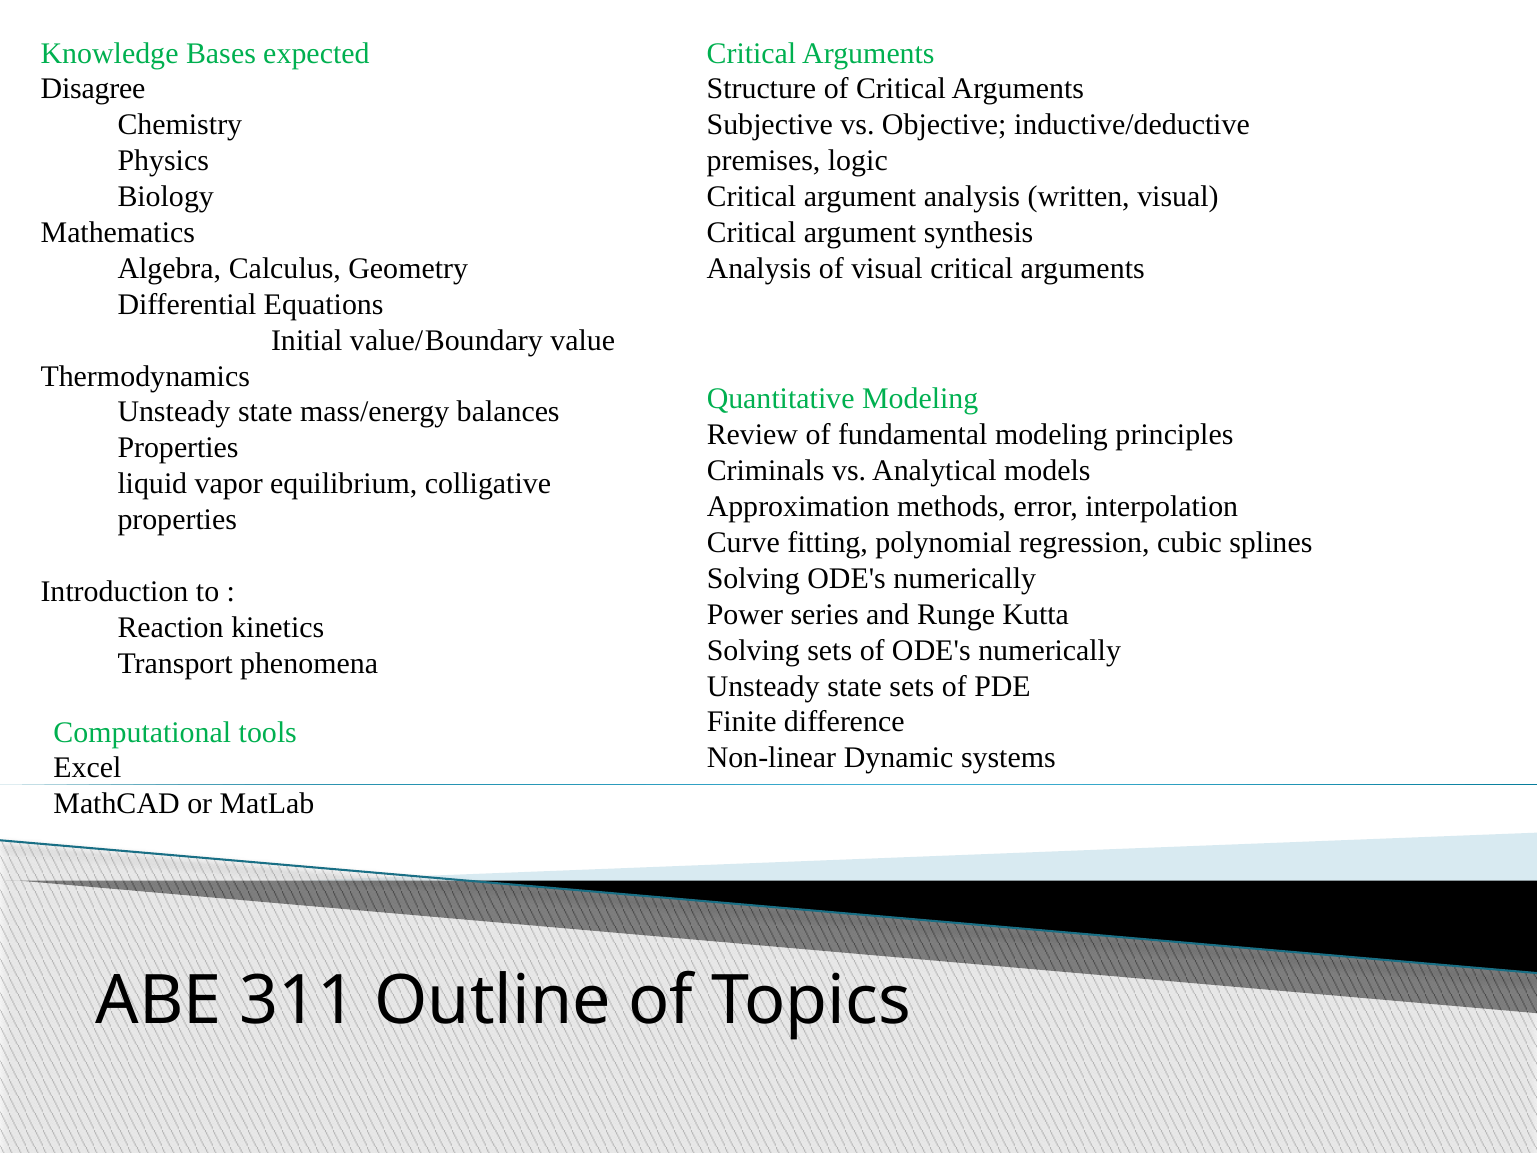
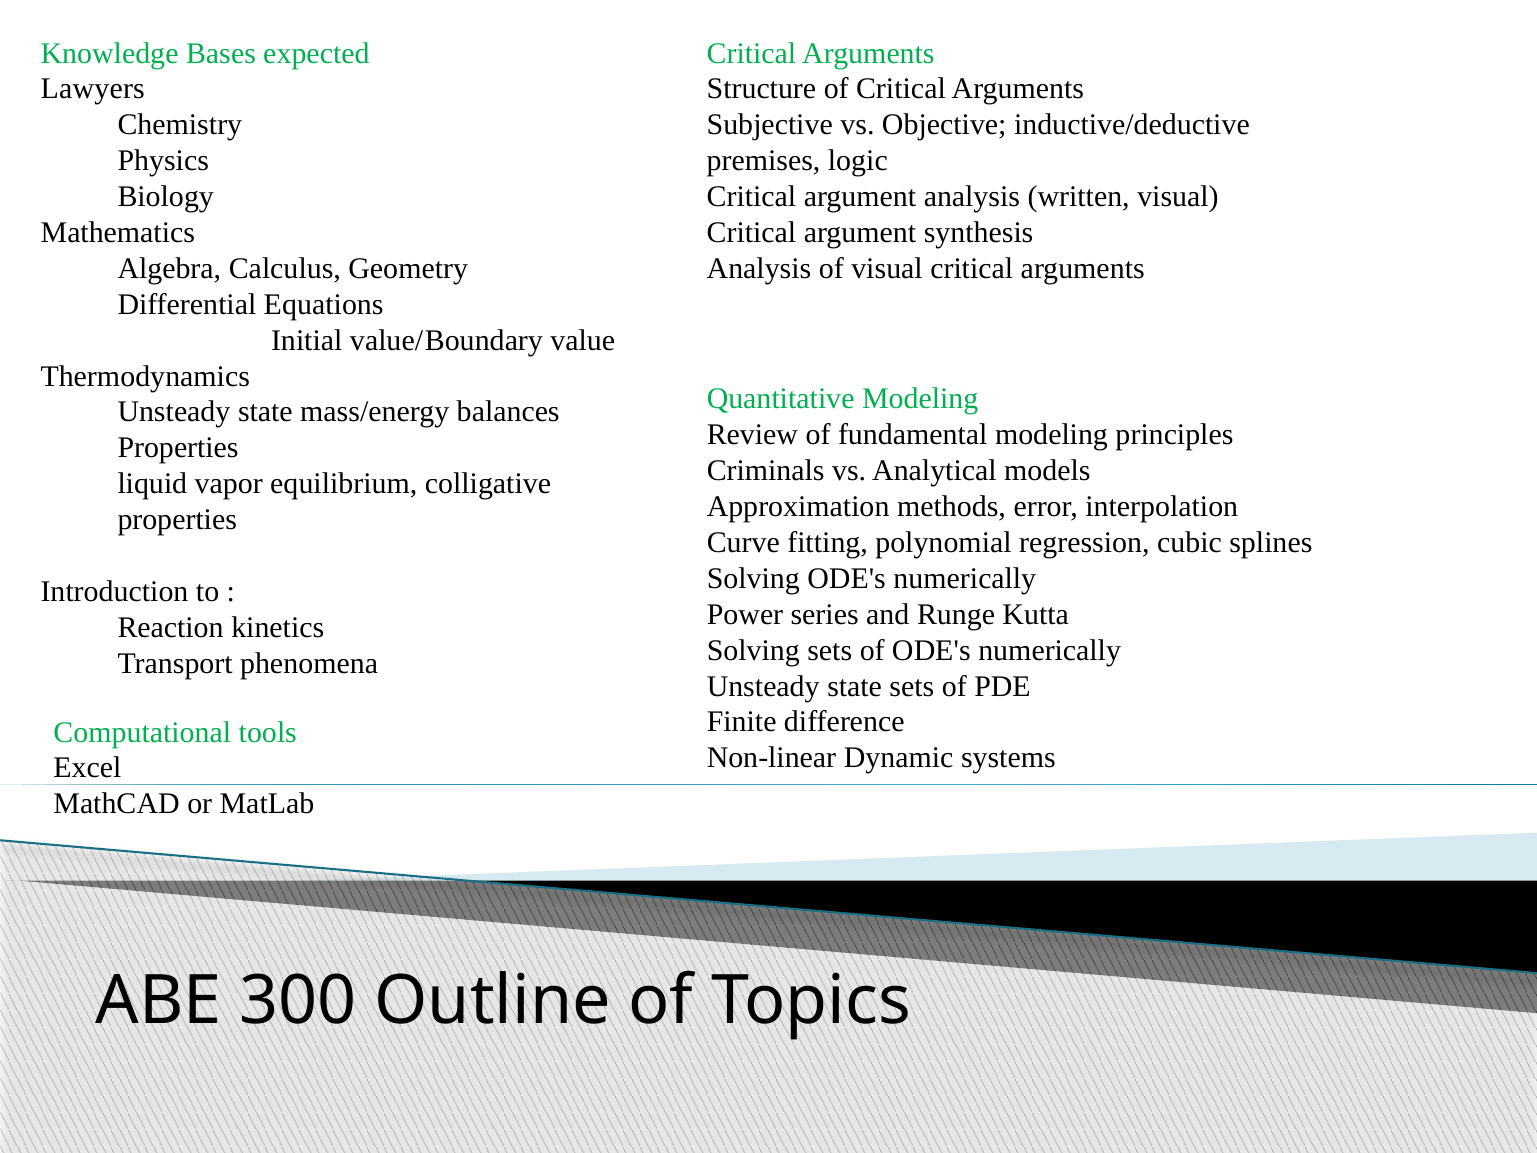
Disagree: Disagree -> Lawyers (93, 89)
311: 311 -> 300 (298, 1001)
